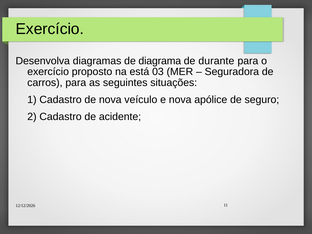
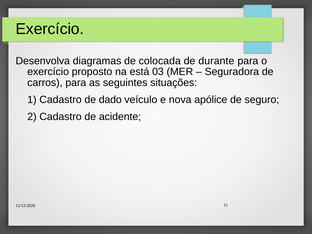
diagrama: diagrama -> colocada (160, 61)
de nova: nova -> dado (110, 100)
